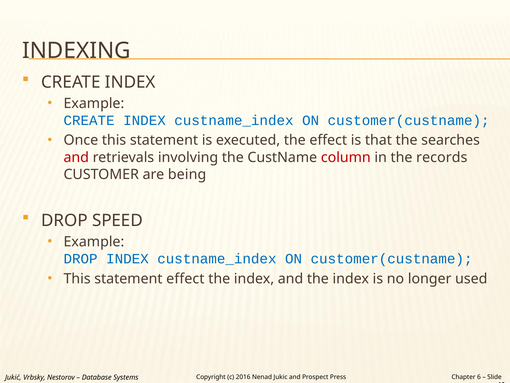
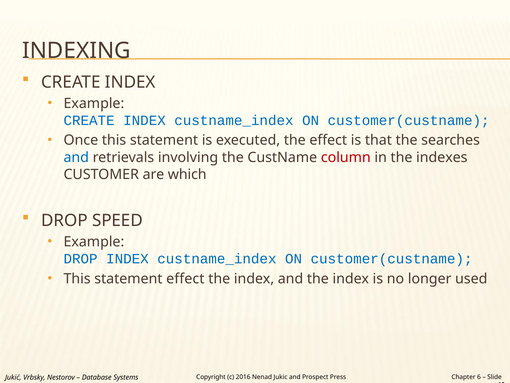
and colour: red -> blue (76, 157)
records: records -> indexes (442, 157)
being: being -> which (187, 174)
